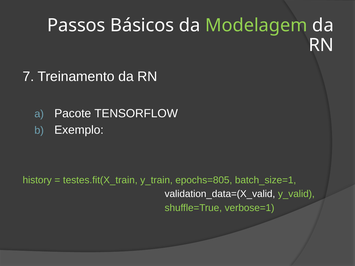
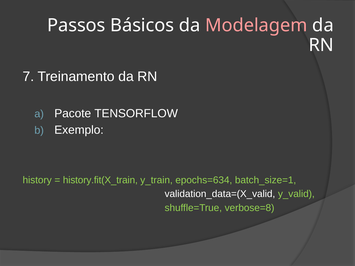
Modelagem colour: light green -> pink (256, 25)
testes.fit(X_train: testes.fit(X_train -> history.fit(X_train (100, 180)
epochs=805: epochs=805 -> epochs=634 (204, 180)
verbose=1: verbose=1 -> verbose=8 (250, 208)
